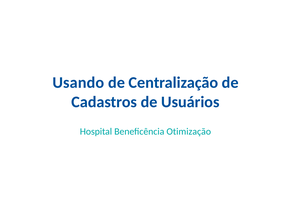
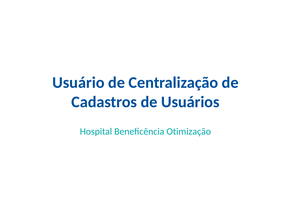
Usando: Usando -> Usuário (78, 83)
